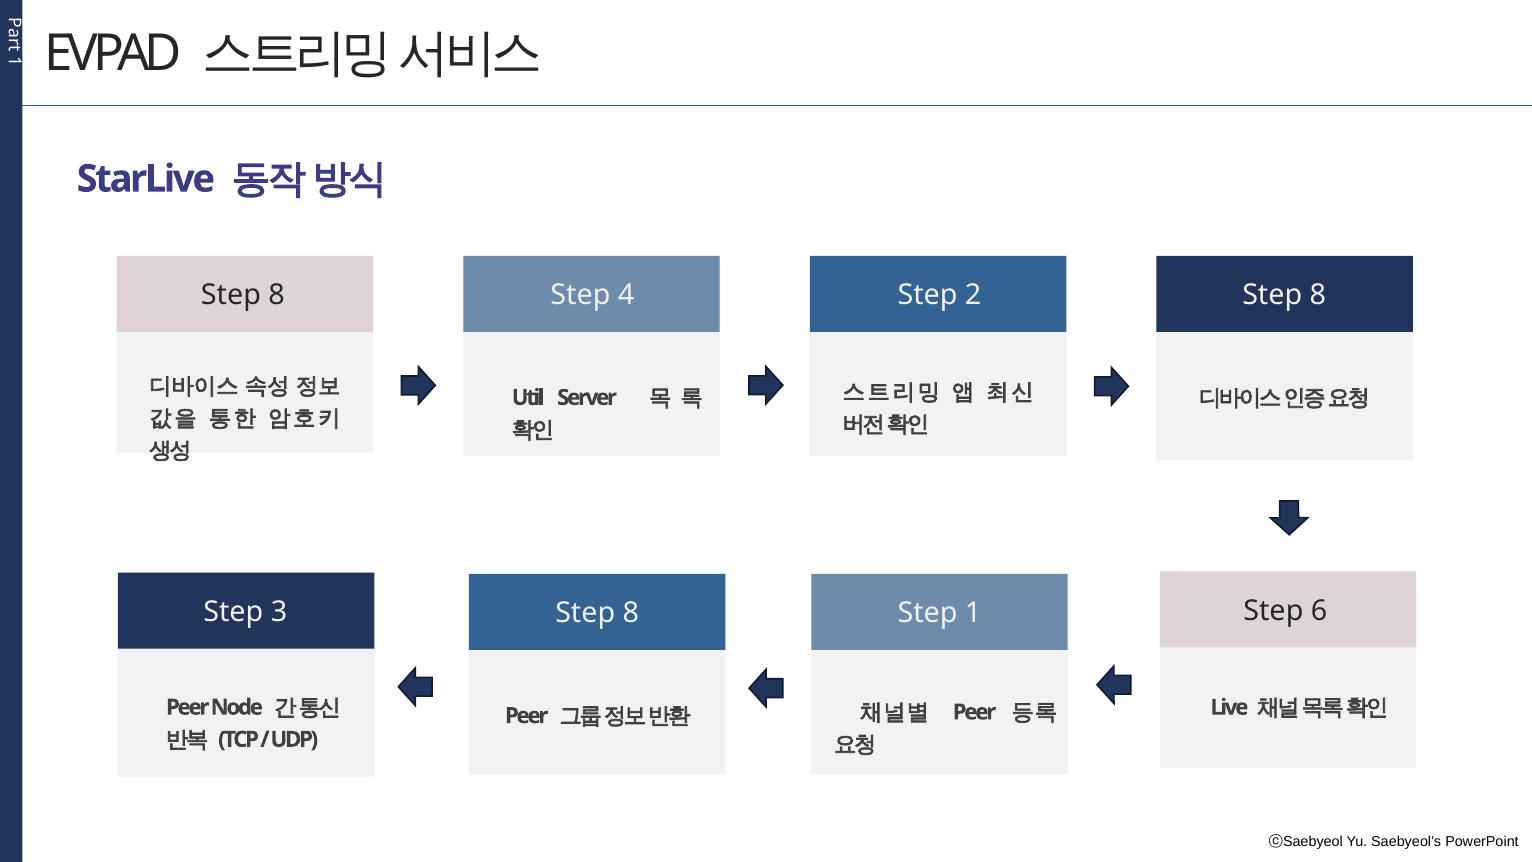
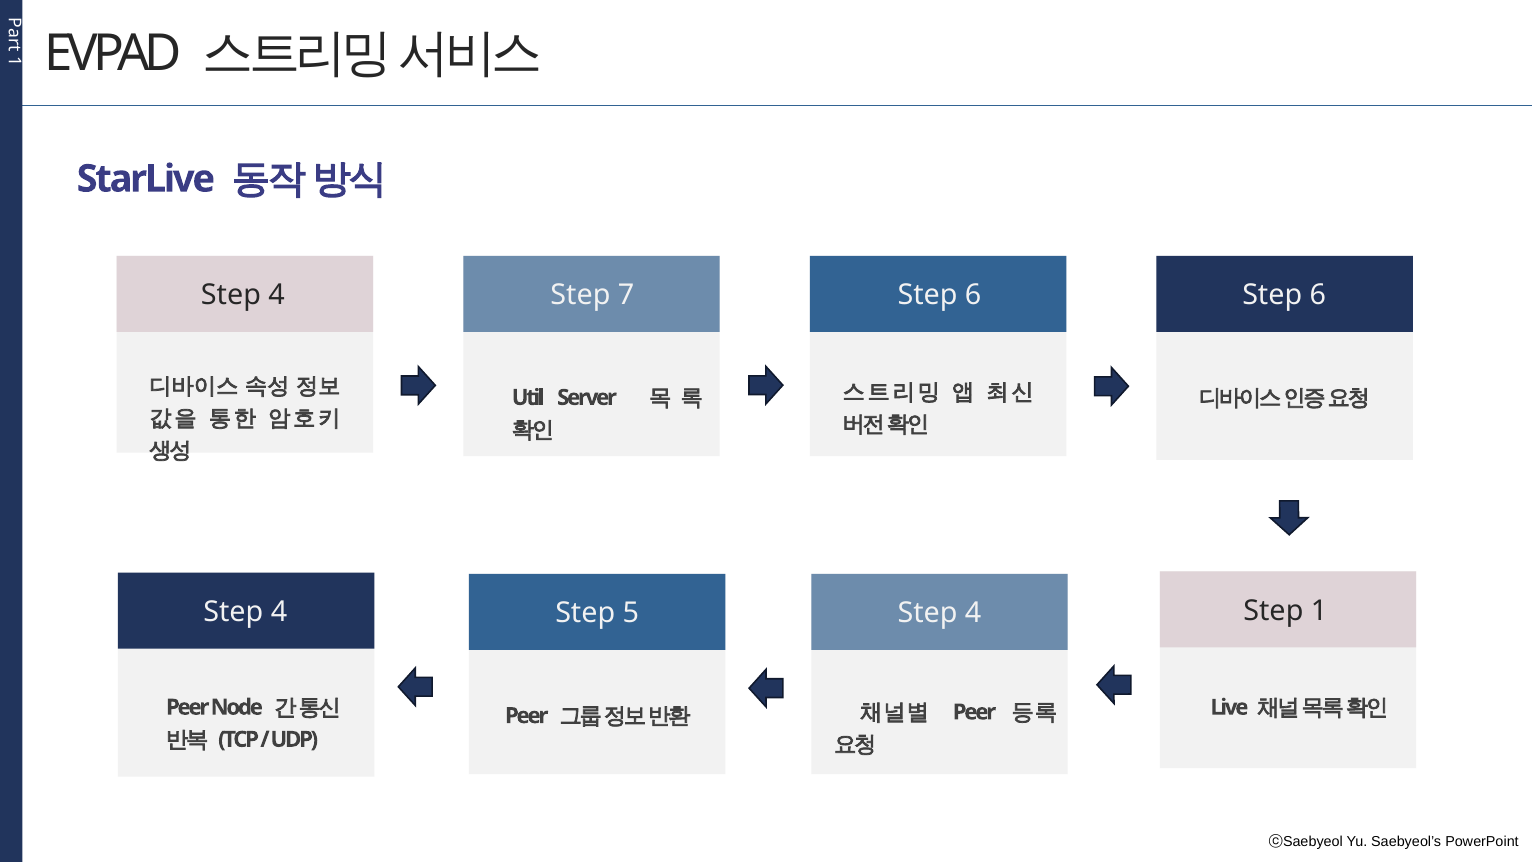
8: 8 -> 4 (277, 295)
4: 4 -> 7 (626, 295)
2: 2 -> 6 (973, 295)
8: 8 -> 6 (1318, 295)
Step 6: 6 -> 1 (1319, 611)
3: 3 -> 4 (279, 612)
8: 8 -> 5 (631, 613)
1: 1 -> 4 (973, 613)
